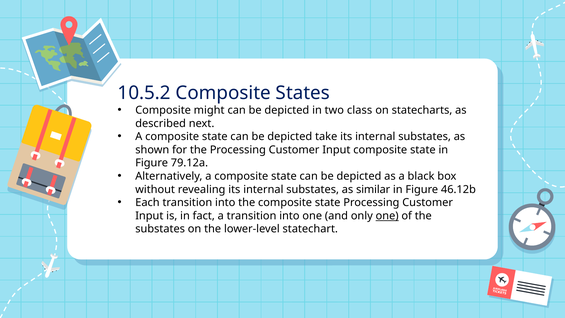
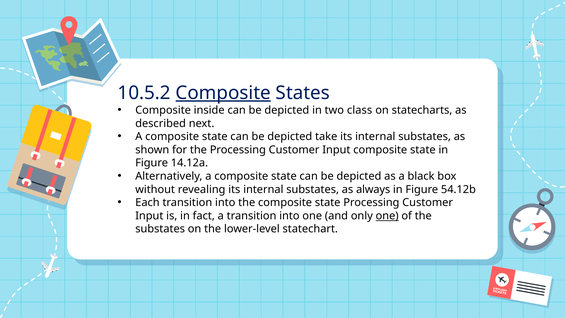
Composite underline: none -> present (223, 93)
might: might -> inside (209, 110)
79.12a: 79.12a -> 14.12a (189, 163)
similar: similar -> always (373, 189)
46.12b: 46.12b -> 54.12b (458, 189)
